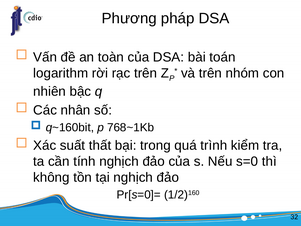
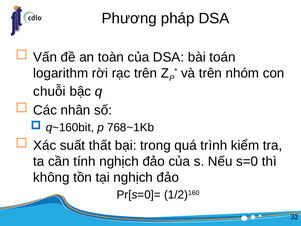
nhiên: nhiên -> chuỗi (49, 91)
